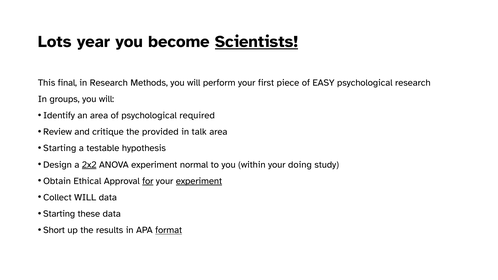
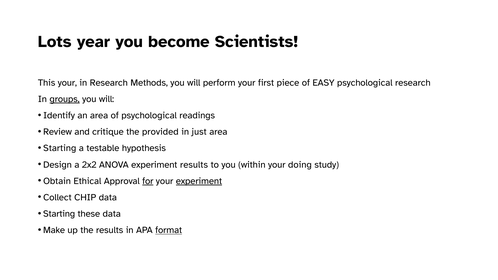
Scientists underline: present -> none (256, 42)
This final: final -> your (67, 83)
groups underline: none -> present (65, 99)
required: required -> readings (197, 115)
talk: talk -> just (199, 132)
2x2 underline: present -> none (89, 165)
experiment normal: normal -> results (194, 165)
Collect WILL: WILL -> CHIP (85, 197)
Short: Short -> Make (54, 230)
